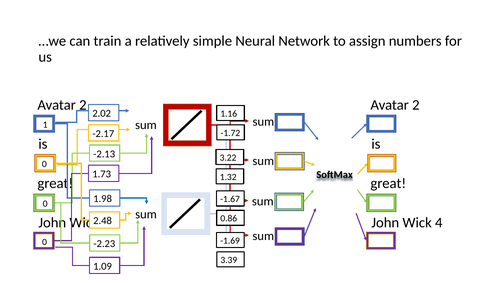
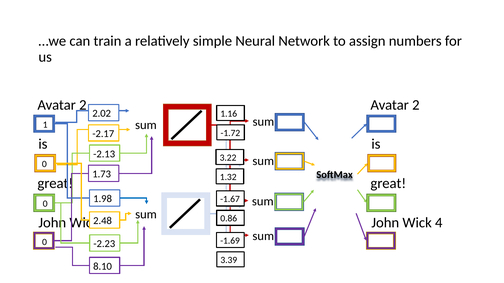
1.09: 1.09 -> 8.10 (103, 267)
